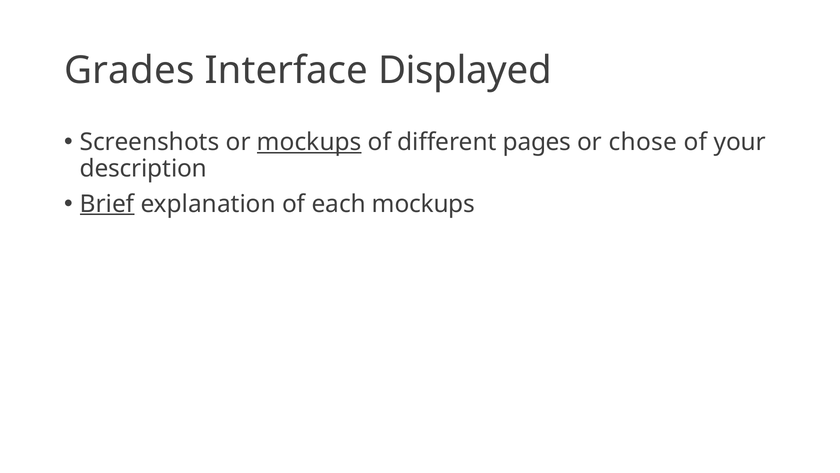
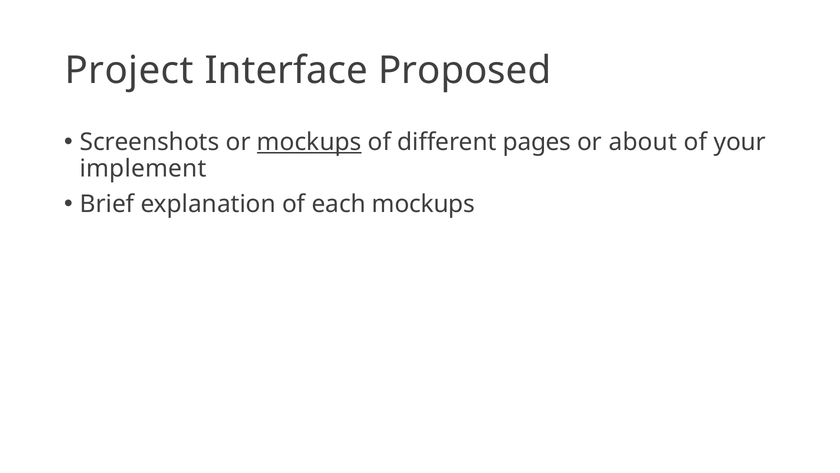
Grades: Grades -> Project (129, 71)
Displayed: Displayed -> Proposed (465, 71)
chose: chose -> about (643, 142)
description: description -> implement (143, 168)
Brief underline: present -> none (107, 204)
